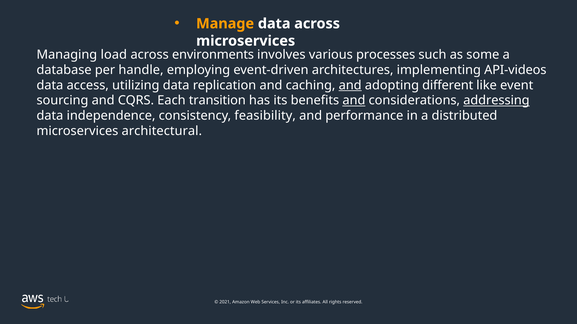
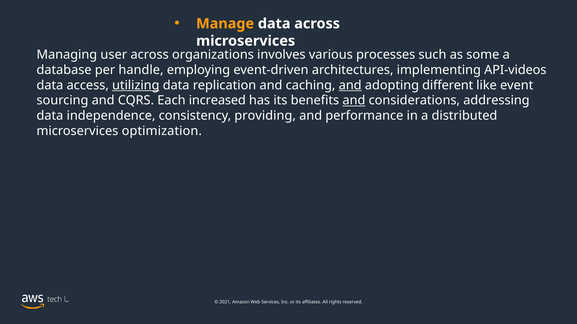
load: load -> user (114, 55)
environments: environments -> organizations (213, 55)
utilizing underline: none -> present (136, 85)
transition: transition -> increased (217, 101)
addressing underline: present -> none (496, 101)
feasibility: feasibility -> providing (265, 116)
architectural: architectural -> optimization (162, 131)
